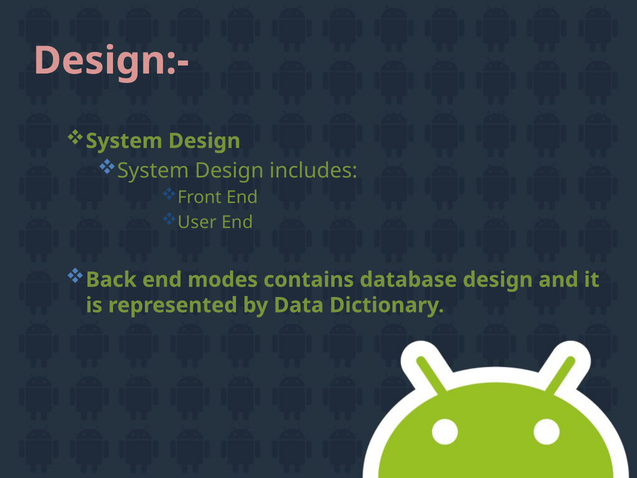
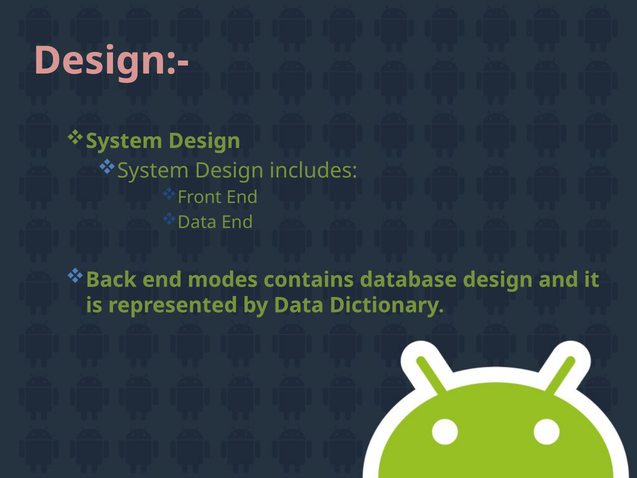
User: User -> Data (197, 222)
